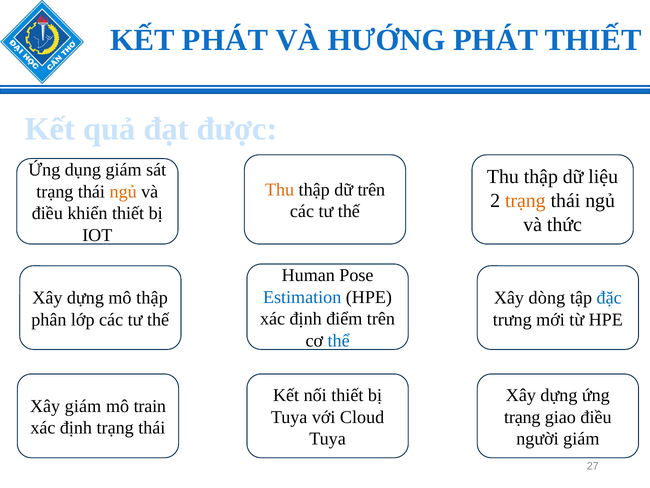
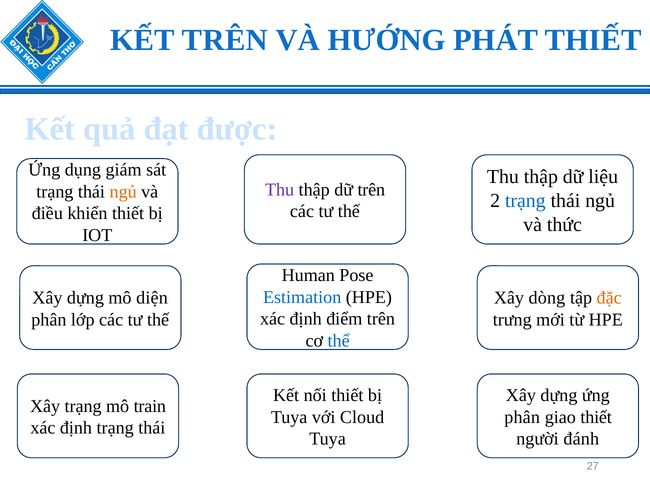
KẾT PHÁT: PHÁT -> TRÊN (225, 40)
Thu colour: orange -> purple (280, 190)
trạng colour: orange -> blue (525, 201)
mô thập: thập -> diện (152, 298)
đặc colour: blue -> orange (609, 298)
Xây giám: giám -> trạng (83, 406)
trạng: trạng -> phân (522, 417)
giao điều: điều -> thiết (596, 417)
người giám: giám -> đánh (581, 438)
